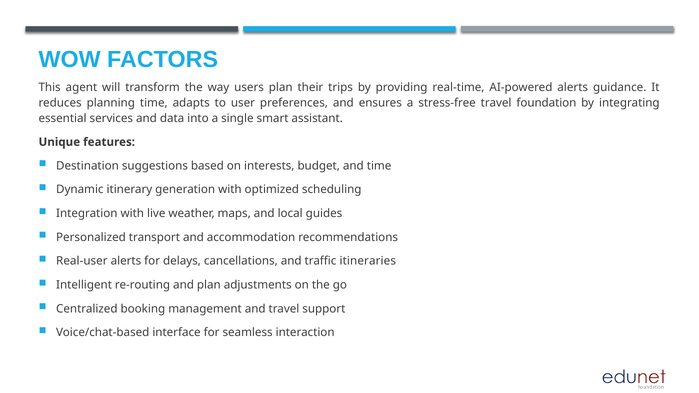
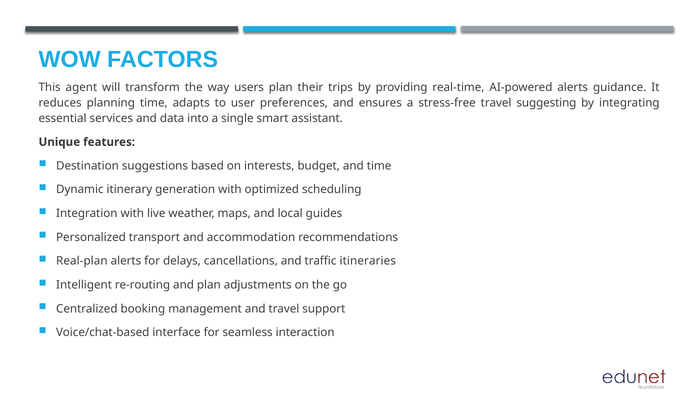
foundation: foundation -> suggesting (546, 103)
Real-user: Real-user -> Real-plan (82, 261)
